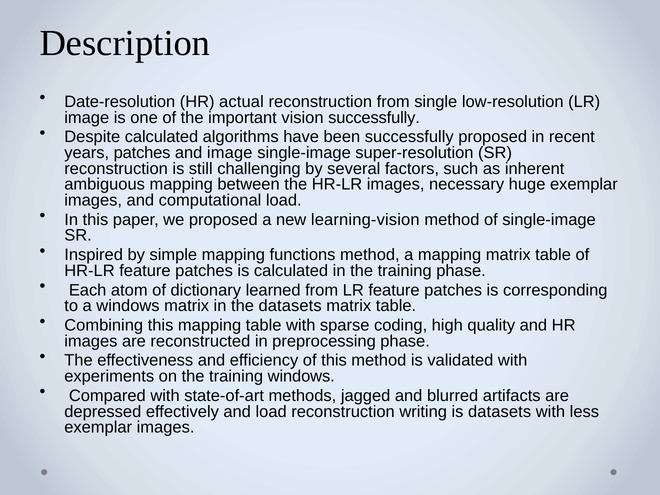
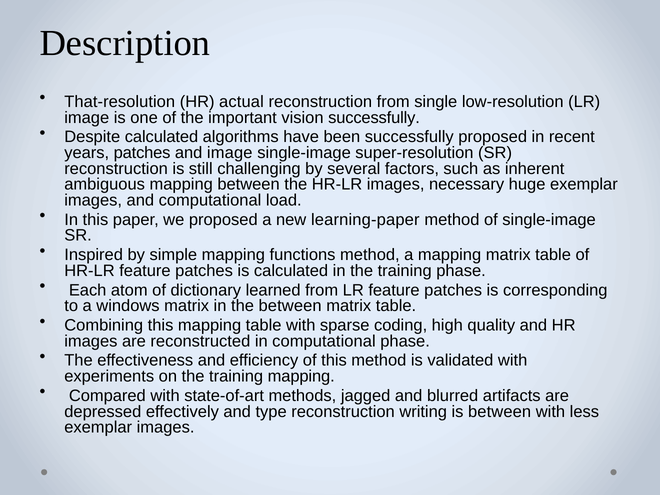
Date-resolution: Date-resolution -> That-resolution (120, 102)
learning-vision: learning-vision -> learning-paper (365, 220)
the datasets: datasets -> between (290, 306)
in preprocessing: preprocessing -> computational (324, 341)
training windows: windows -> mapping (301, 376)
and load: load -> type (271, 412)
is datasets: datasets -> between (500, 412)
